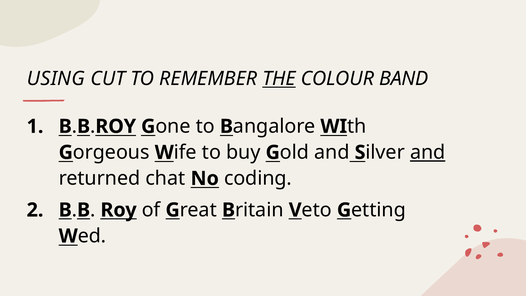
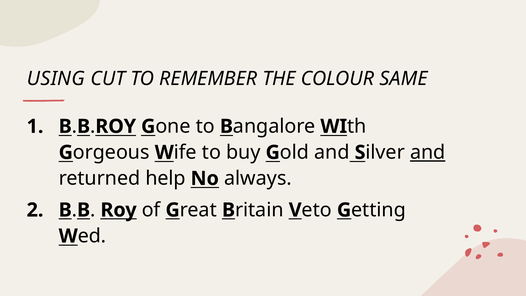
THE underline: present -> none (279, 79)
BAND: BAND -> SAME (404, 79)
chat: chat -> help (166, 178)
coding: coding -> always (258, 178)
